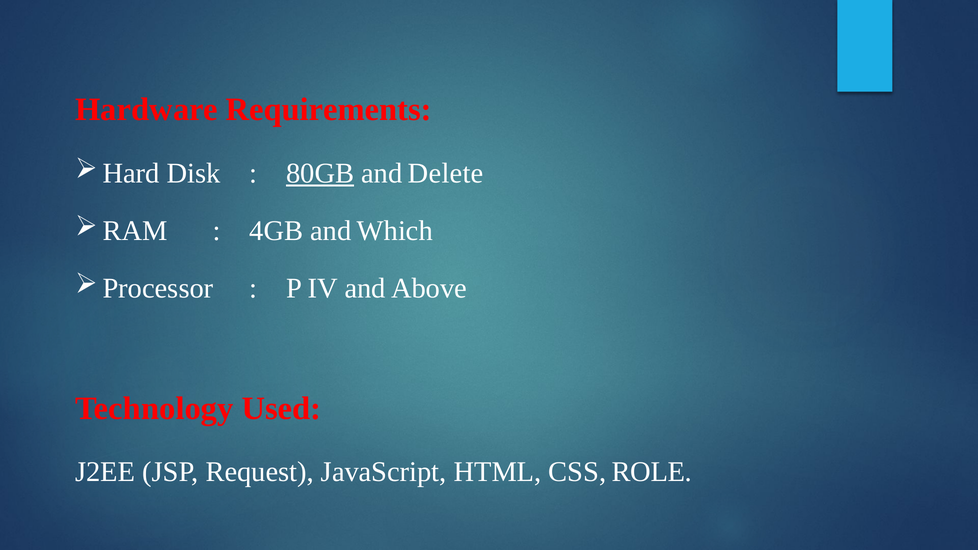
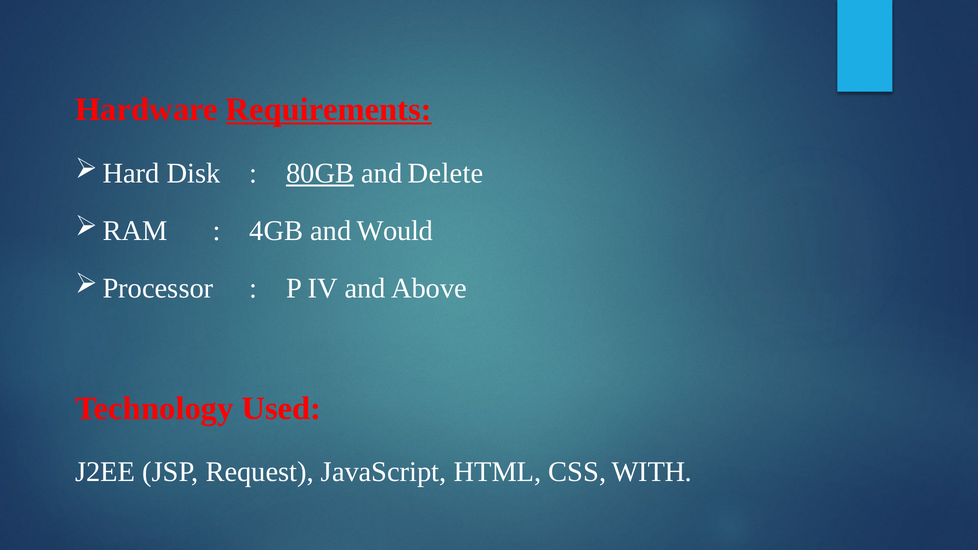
Requirements underline: none -> present (329, 110)
Which: Which -> Would (395, 231)
ROLE: ROLE -> WITH (652, 472)
